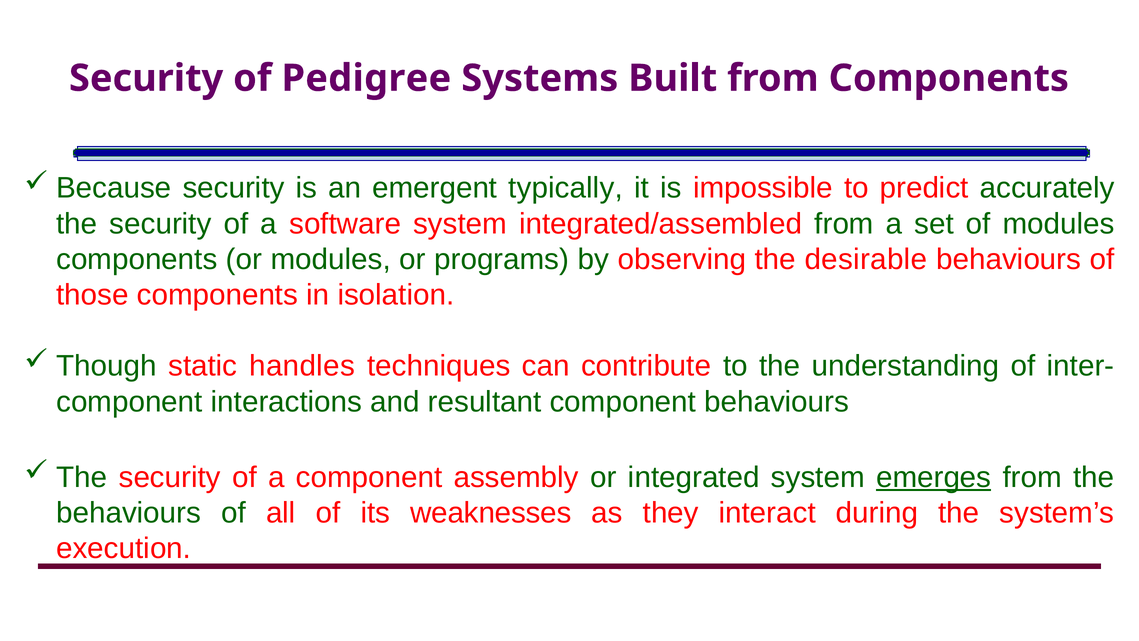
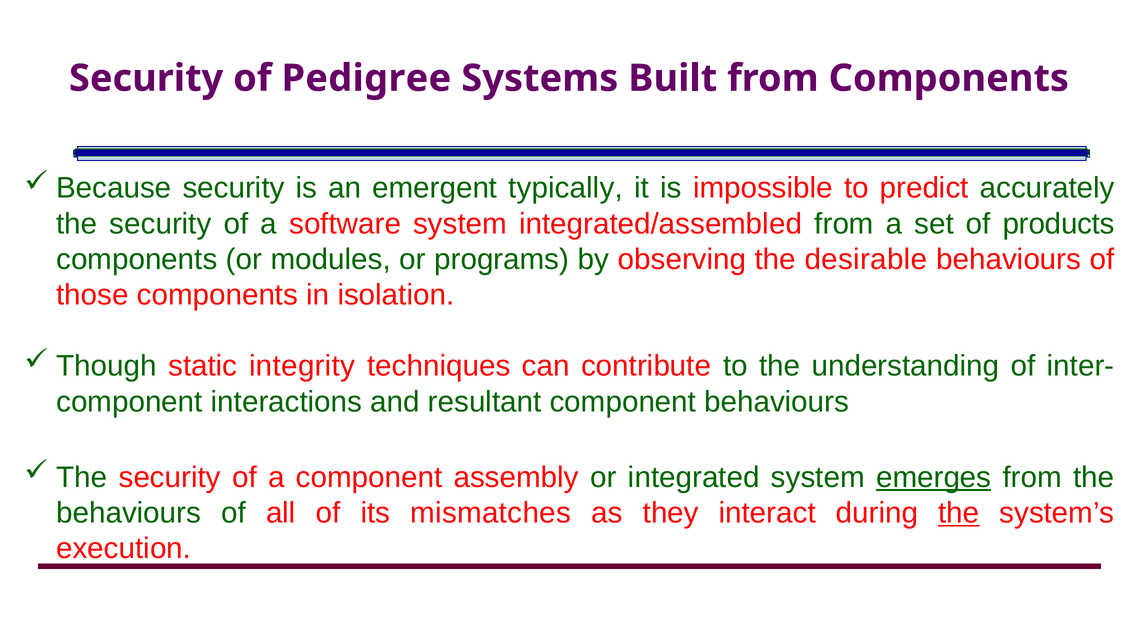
of modules: modules -> products (1059, 224)
handles: handles -> integrity (302, 366)
weaknesses: weaknesses -> mismatches (491, 513)
the underline: none -> present (959, 513)
